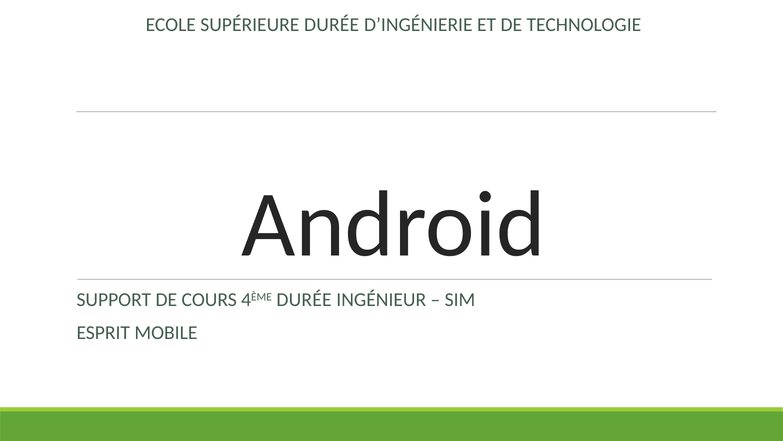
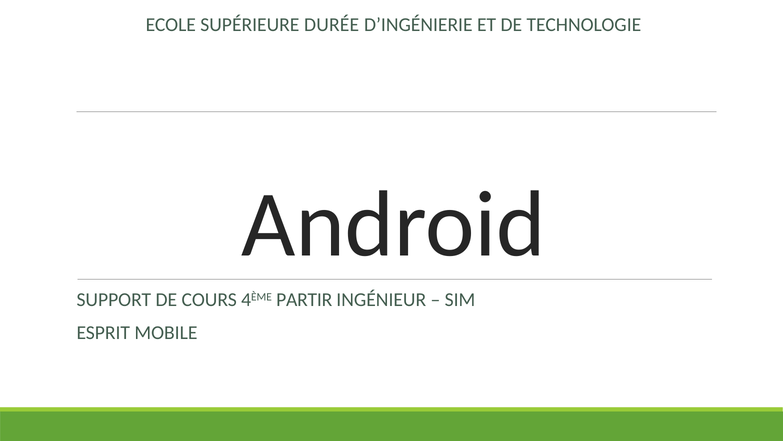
4ÈME DURÉE: DURÉE -> PARTIR (304, 300)
